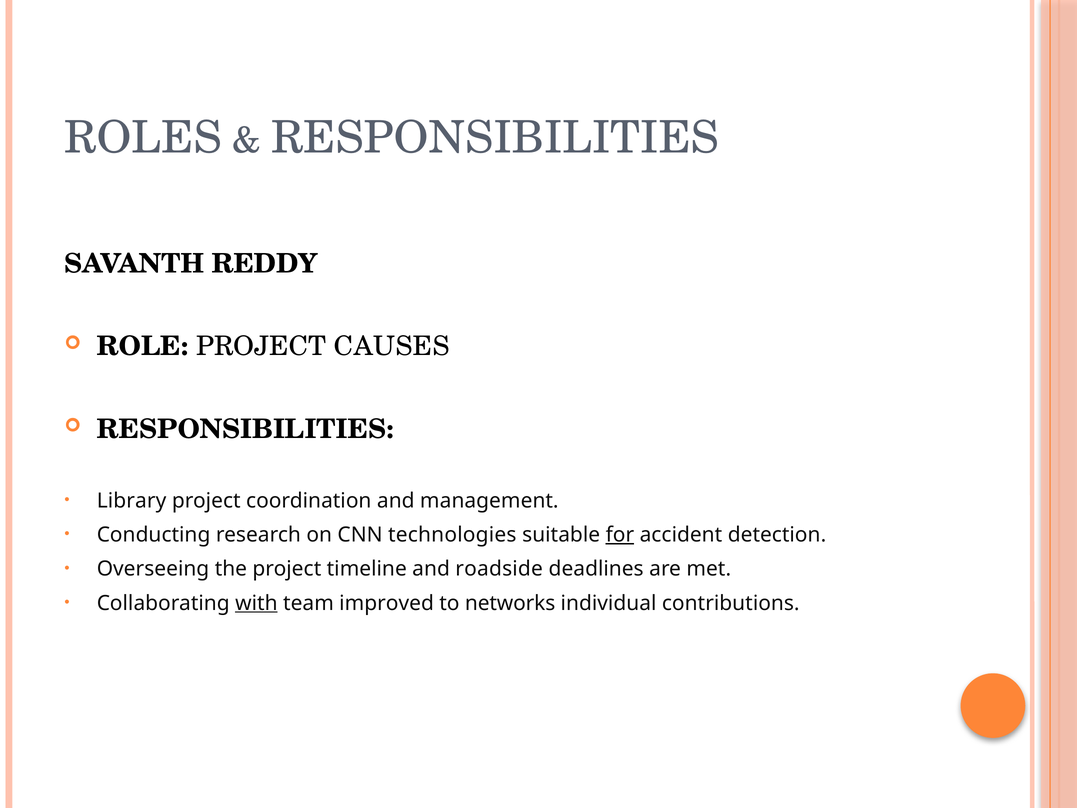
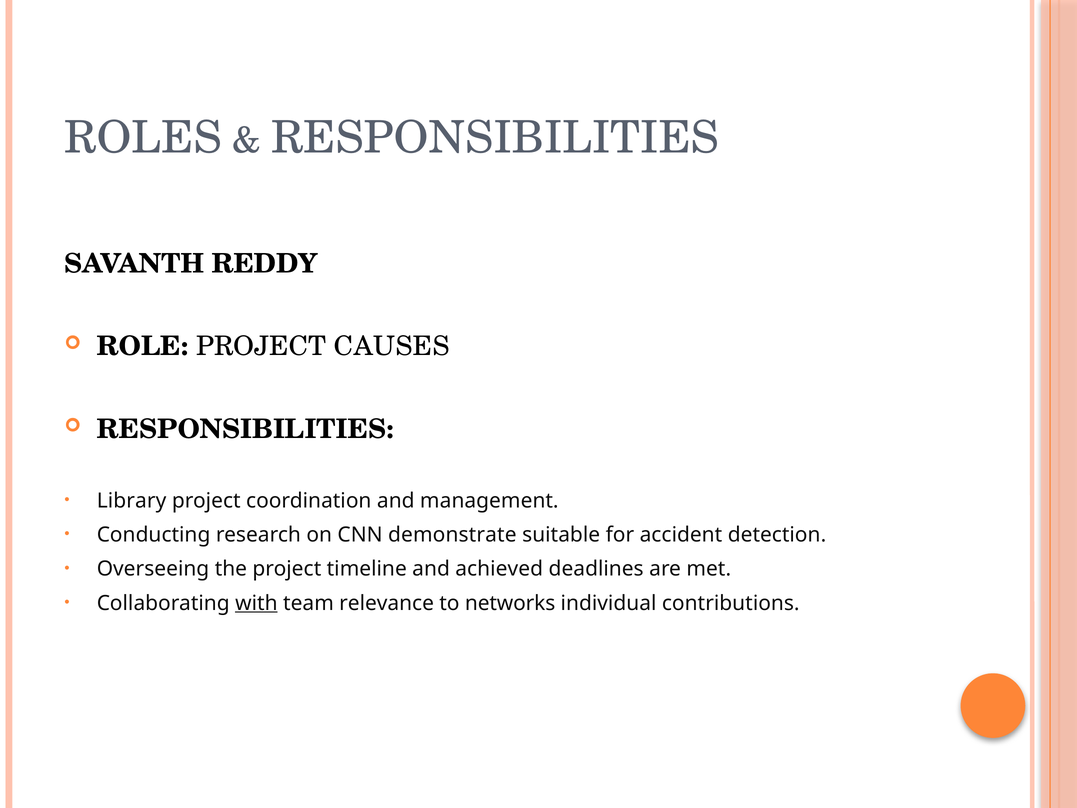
technologies: technologies -> demonstrate (452, 535)
for underline: present -> none (620, 535)
roadside: roadside -> achieved (499, 569)
improved: improved -> relevance (387, 603)
